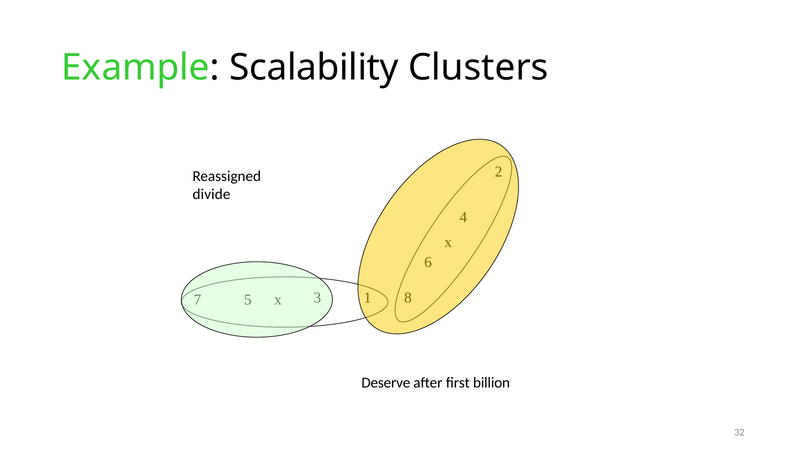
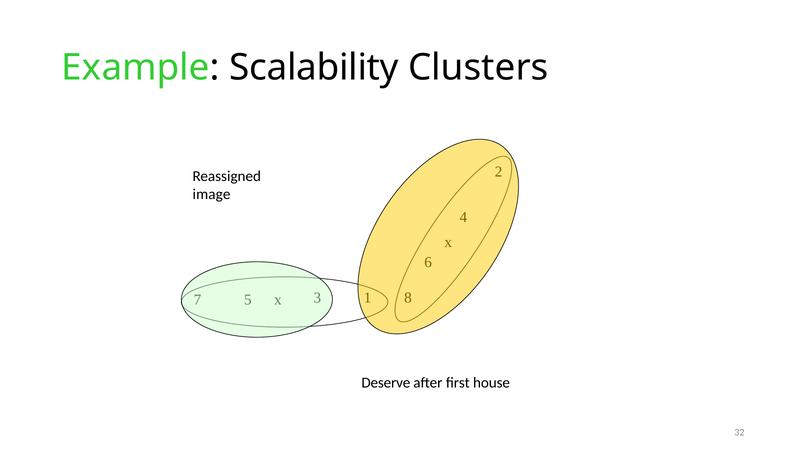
divide: divide -> image (212, 195)
billion: billion -> house (492, 383)
